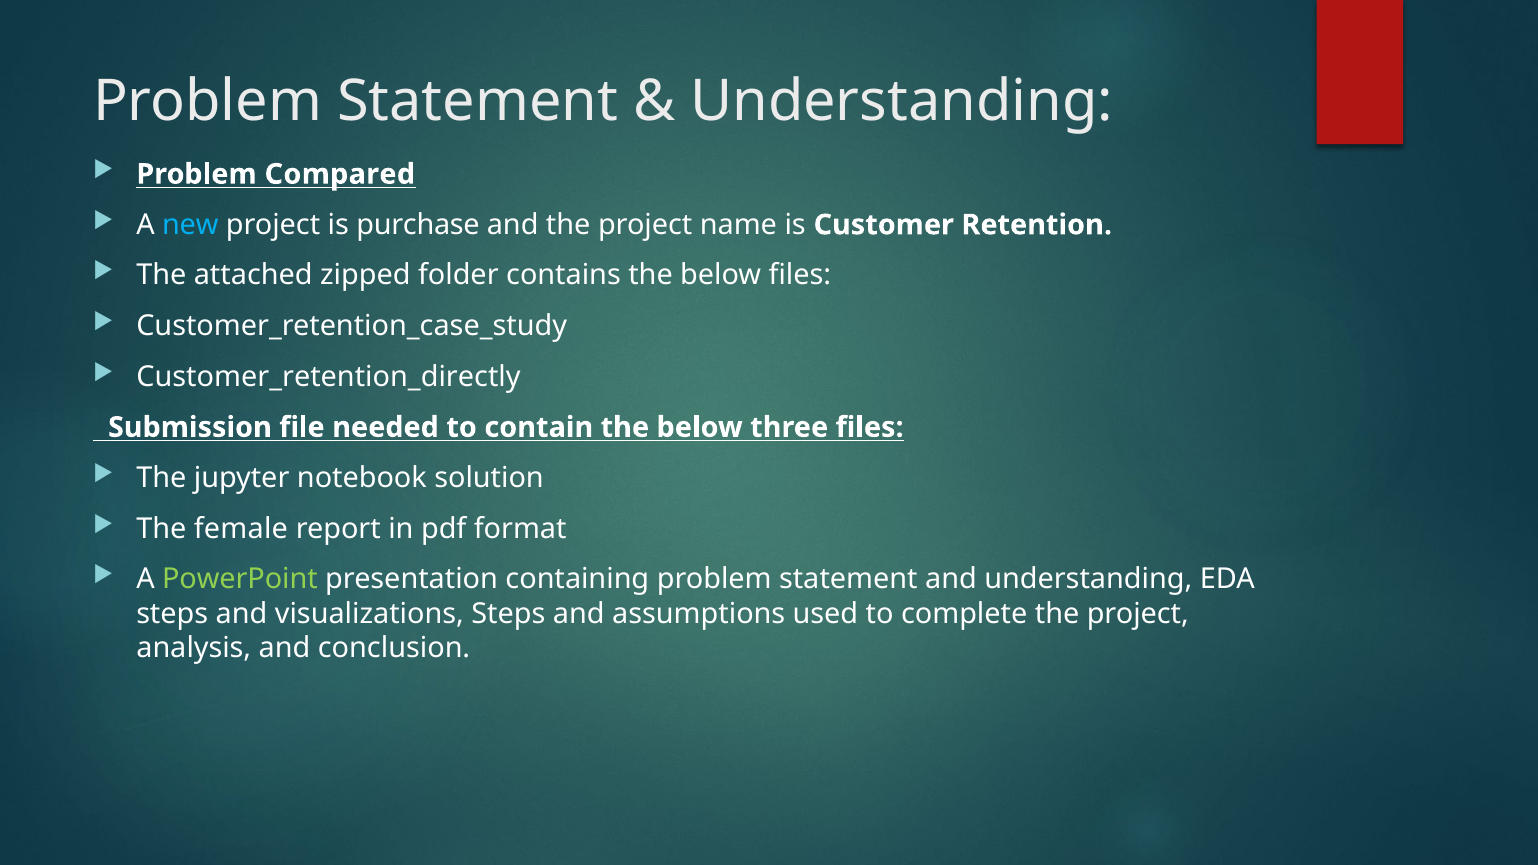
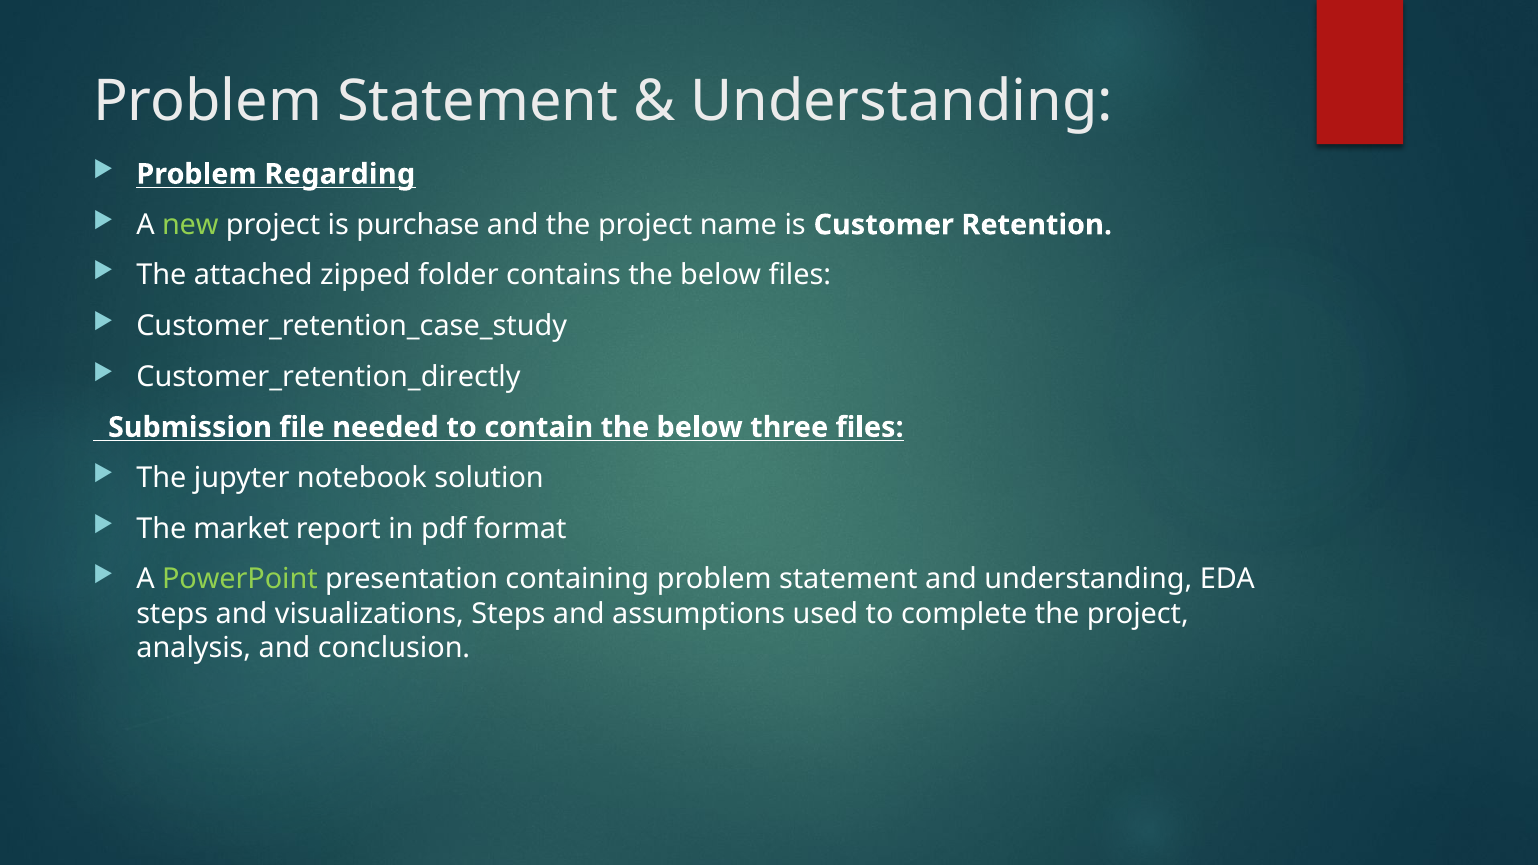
Compared: Compared -> Regarding (340, 174)
new colour: light blue -> light green (190, 225)
female: female -> market (241, 529)
